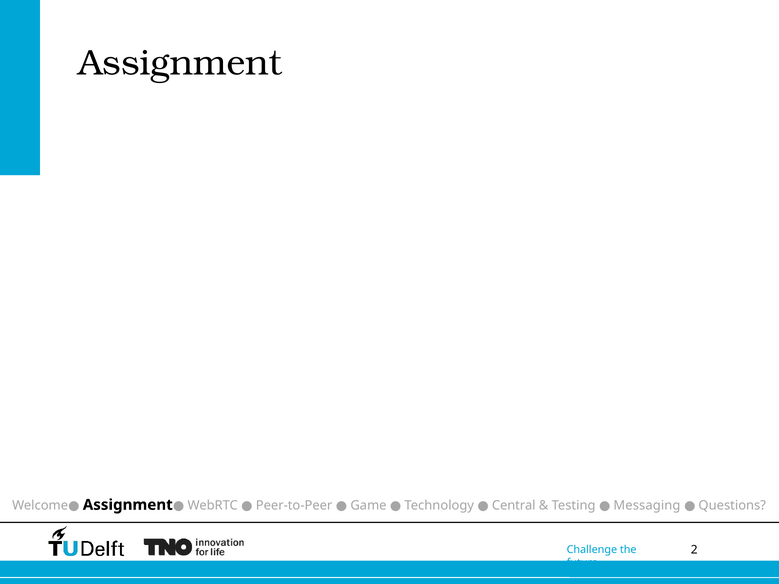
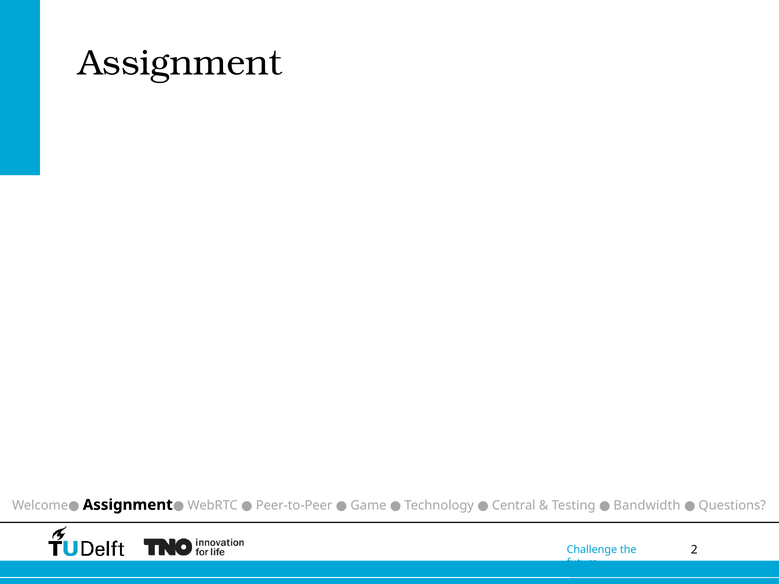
Messaging: Messaging -> Bandwidth (647, 506)
